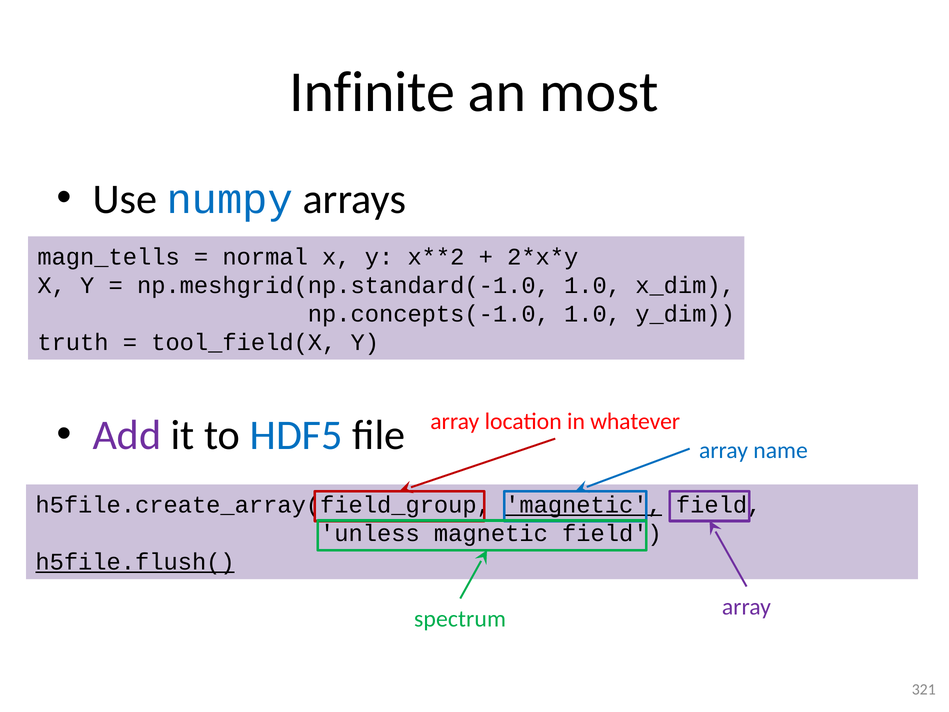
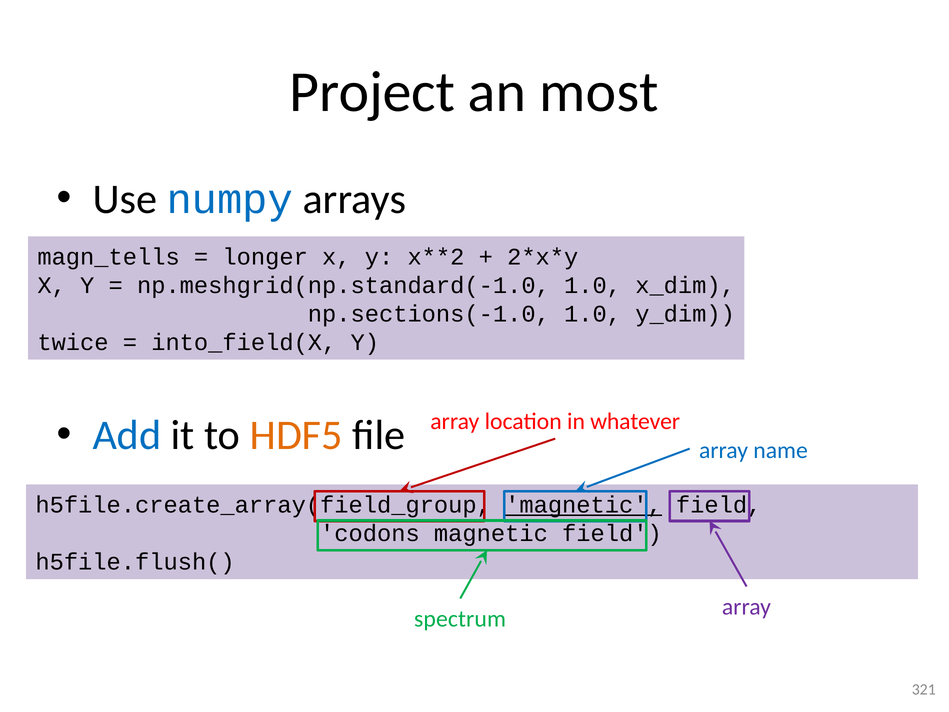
Infinite: Infinite -> Project (372, 92)
normal: normal -> longer (265, 257)
np.concepts(-1.0: np.concepts(-1.0 -> np.sections(-1.0 (429, 314)
truth: truth -> twice (73, 342)
tool_field(X: tool_field(X -> into_field(X (244, 342)
Add colour: purple -> blue (127, 435)
HDF5 colour: blue -> orange (296, 435)
unless: unless -> codons (370, 533)
h5file.flush( underline: present -> none (135, 562)
